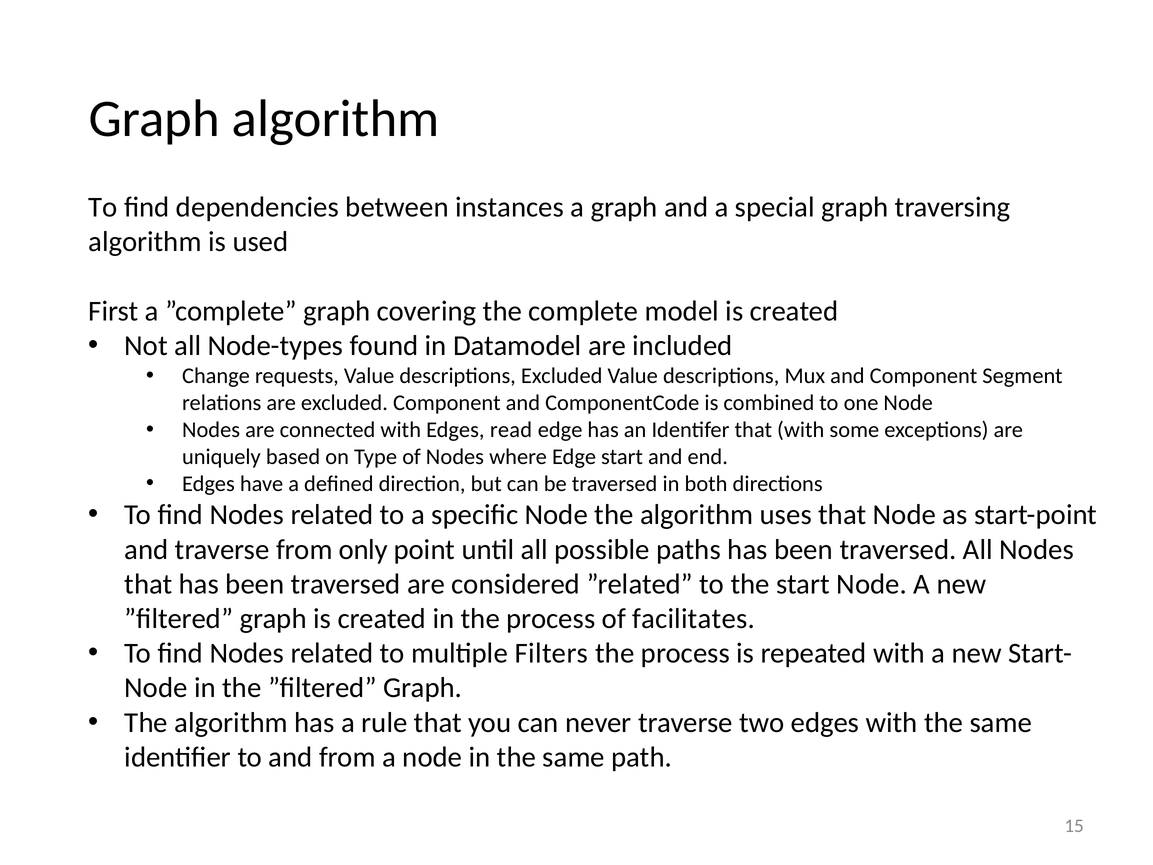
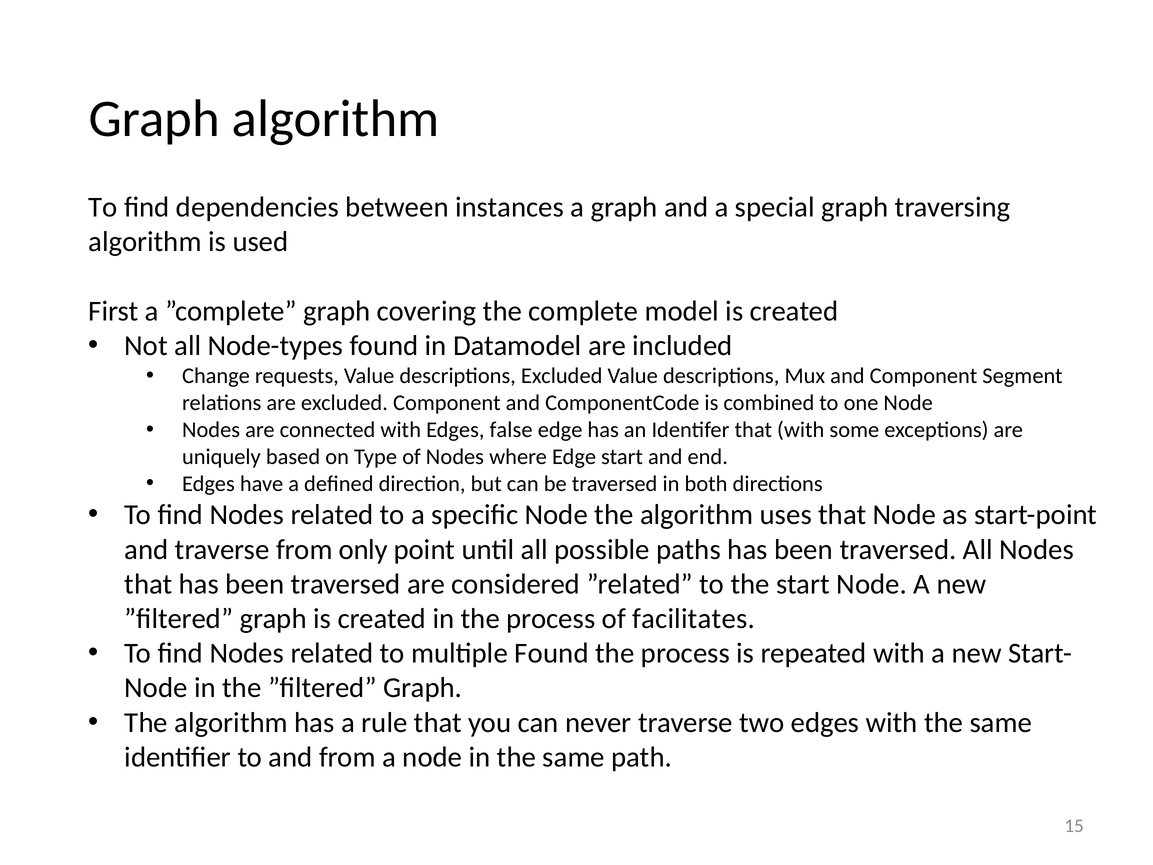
read: read -> false (511, 430)
multiple Filters: Filters -> Found (552, 653)
